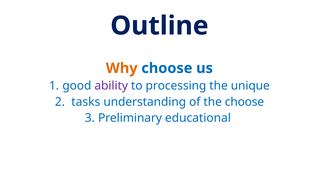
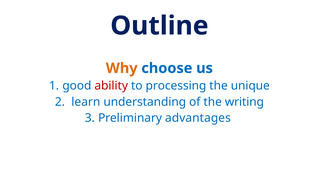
ability colour: purple -> red (111, 86)
tasks: tasks -> learn (86, 102)
the choose: choose -> writing (244, 102)
educational: educational -> advantages (198, 118)
